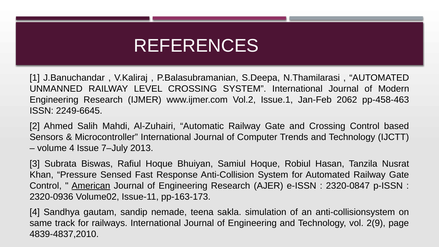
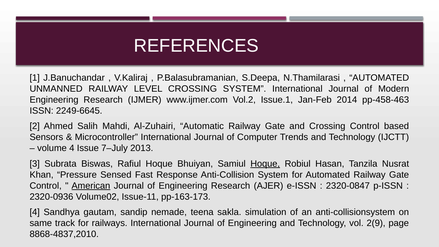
2062: 2062 -> 2014 (347, 100)
Hoque underline: none -> present (265, 164)
4839-4837,2010: 4839-4837,2010 -> 8868-4837,2010 (64, 234)
